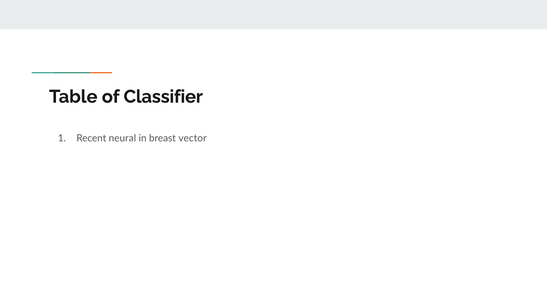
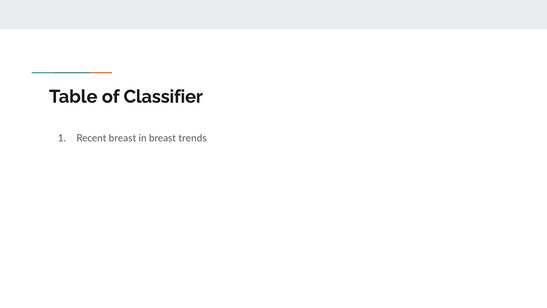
Recent neural: neural -> breast (122, 138)
vector: vector -> trends (193, 138)
